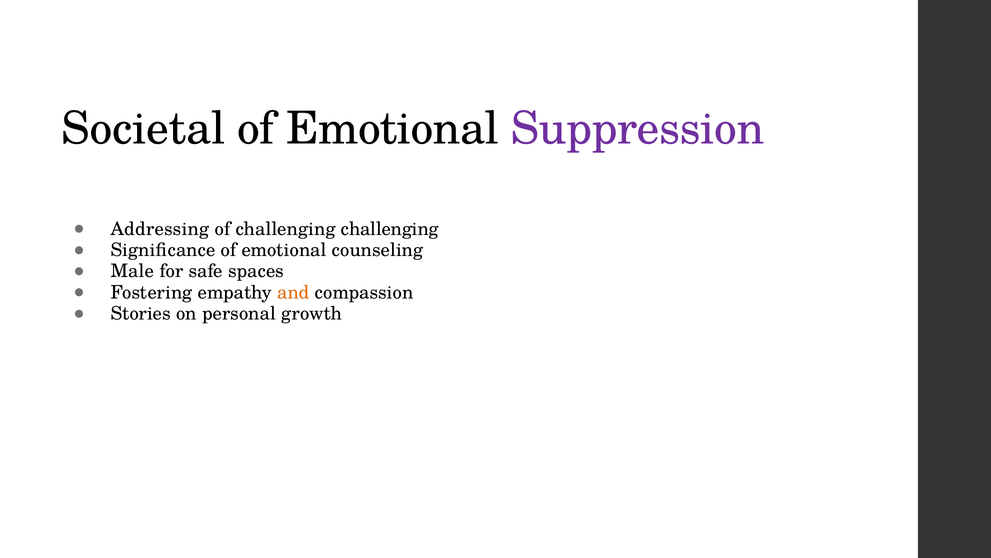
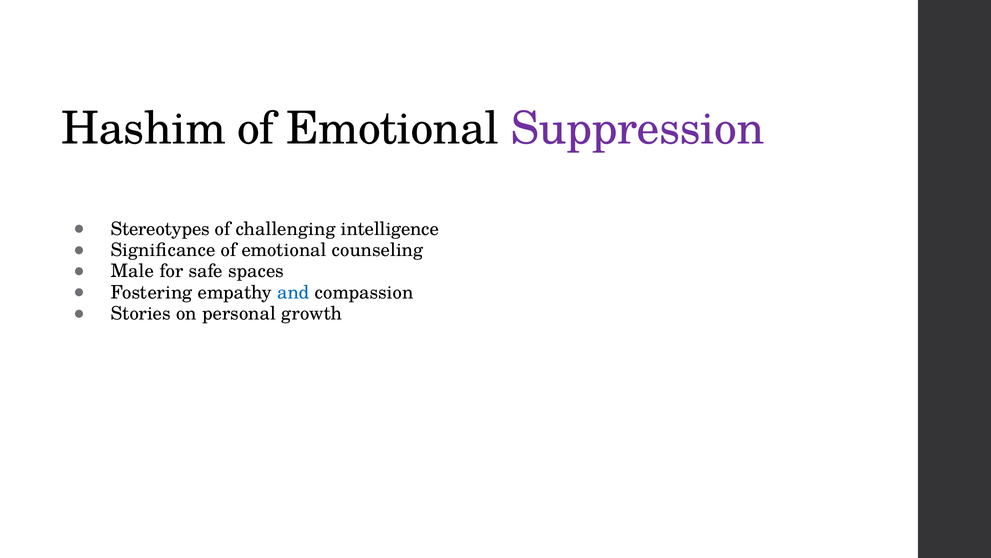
Societal: Societal -> Hashim (143, 129)
Addressing: Addressing -> Stereotypes (160, 229)
challenging challenging: challenging -> intelligence (390, 229)
and colour: orange -> blue (293, 292)
